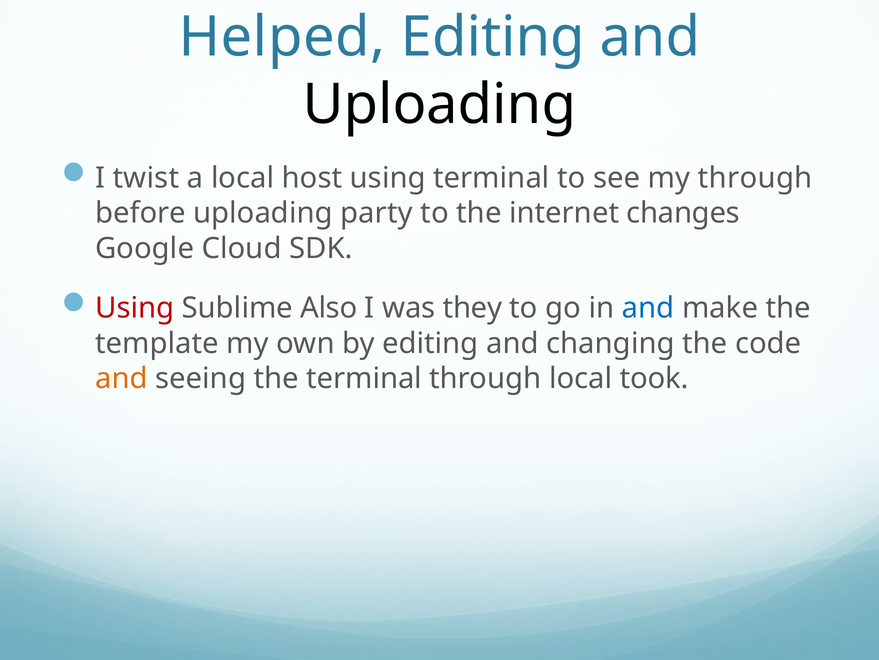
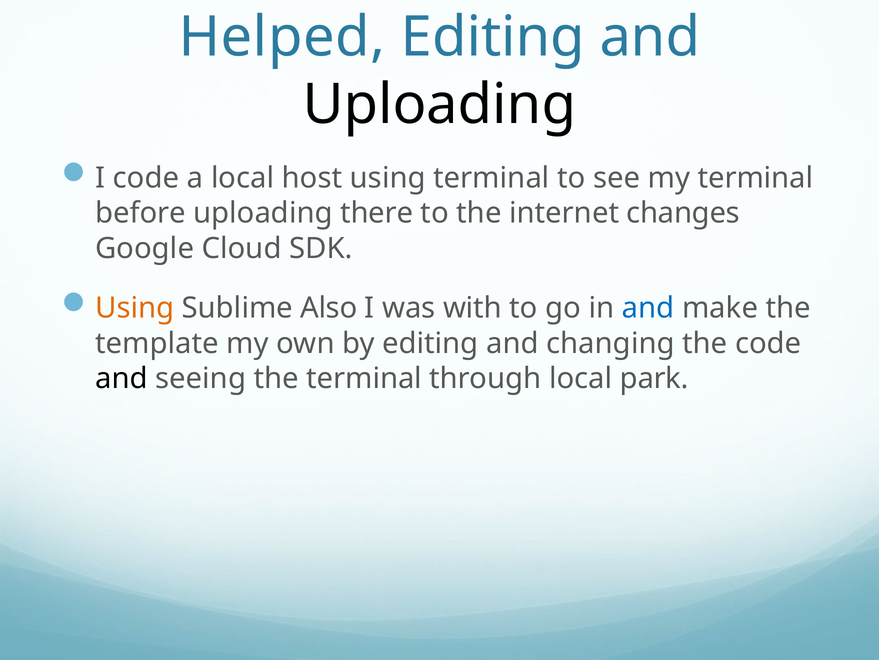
I twist: twist -> code (146, 178)
my through: through -> terminal (755, 178)
party: party -> there (377, 213)
Using colour: red -> orange (135, 308)
they: they -> with (472, 308)
and colour: orange -> black (121, 378)
took: took -> park (654, 378)
